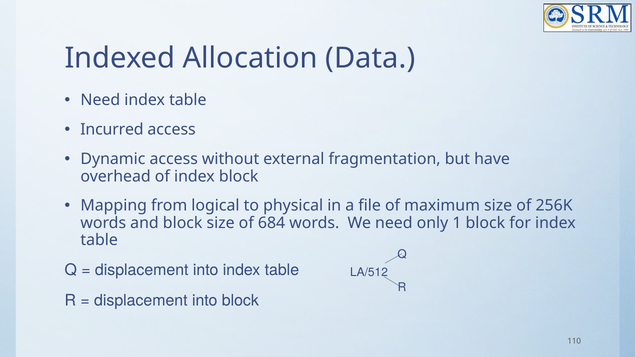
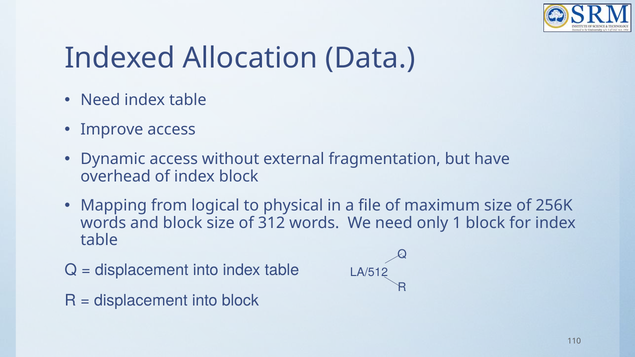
Incurred: Incurred -> Improve (112, 130)
684: 684 -> 312 (272, 223)
